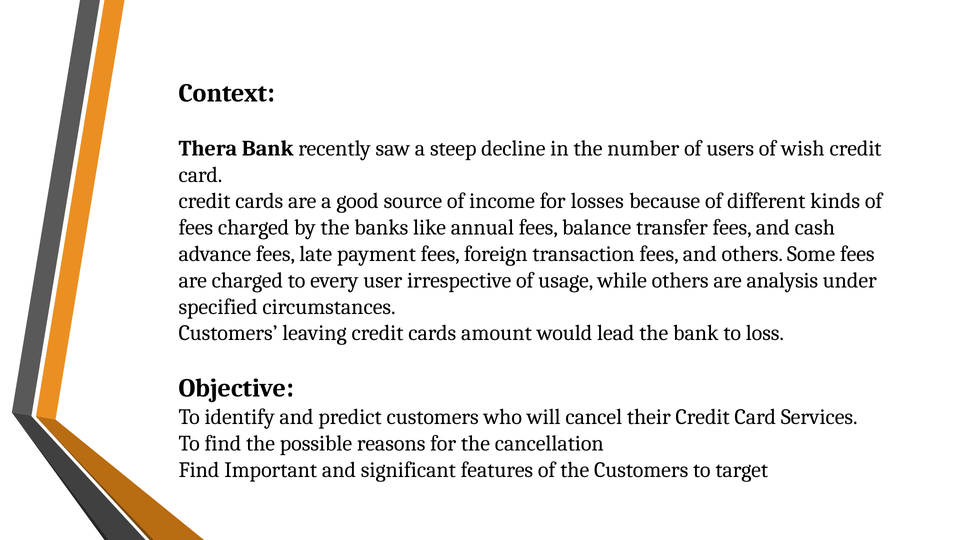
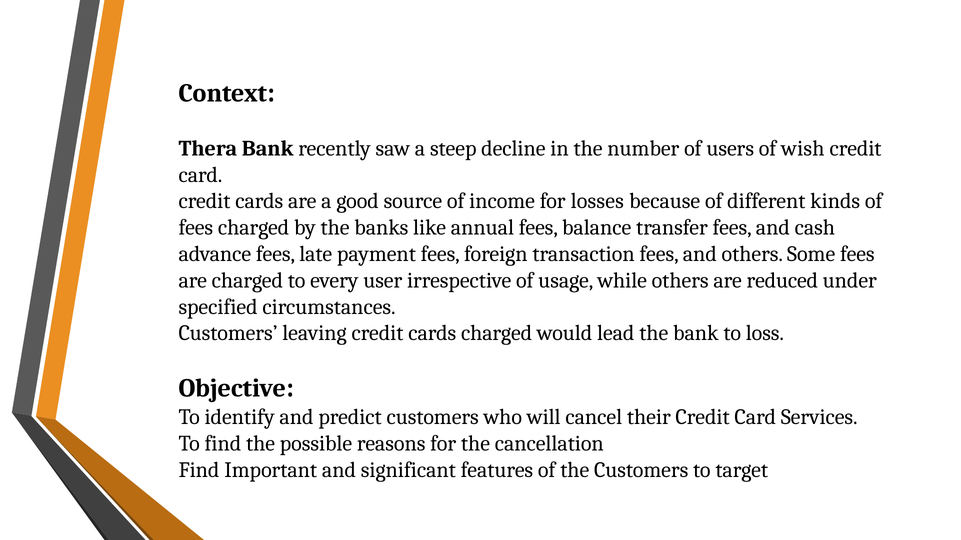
analysis: analysis -> reduced (782, 281)
cards amount: amount -> charged (497, 333)
